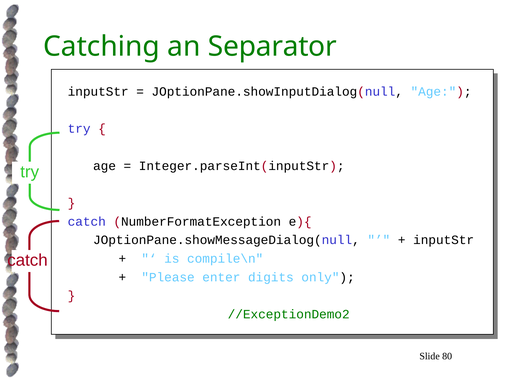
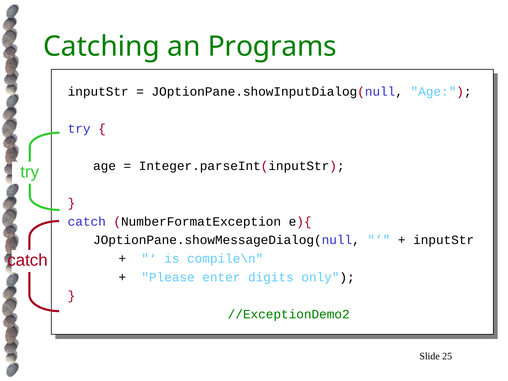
Separator: Separator -> Programs (272, 46)
80: 80 -> 25 (447, 356)
